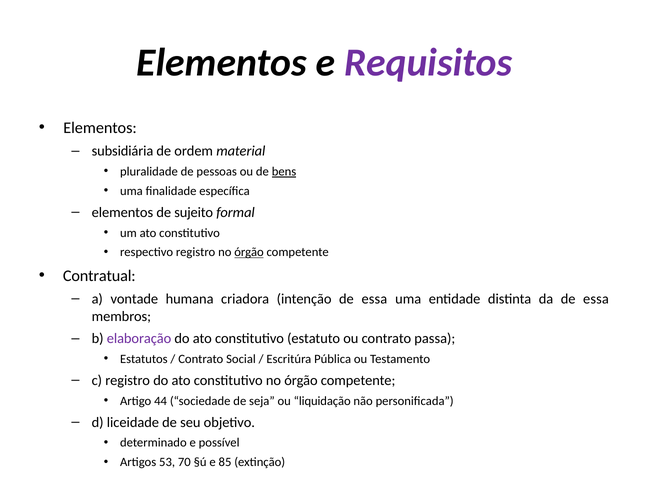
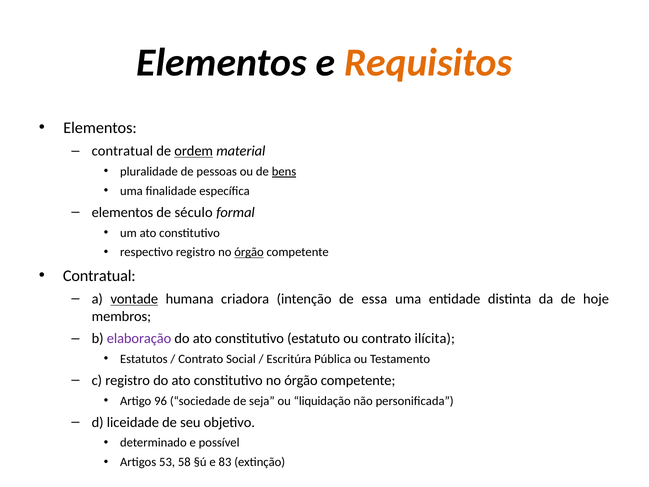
Requisitos colour: purple -> orange (428, 63)
subsidiária: subsidiária -> contratual (122, 151)
ordem underline: none -> present (194, 151)
sujeito: sujeito -> século (194, 212)
vontade underline: none -> present (134, 299)
da de essa: essa -> hoje (596, 299)
passa: passa -> ilícita (435, 338)
44: 44 -> 96 (161, 401)
70: 70 -> 58 (184, 462)
85: 85 -> 83 (225, 462)
